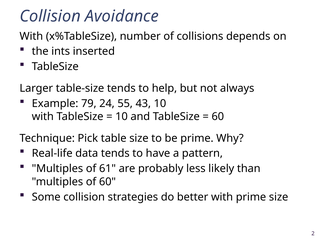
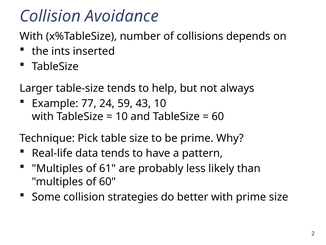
79: 79 -> 77 (89, 103)
55: 55 -> 59 (125, 103)
